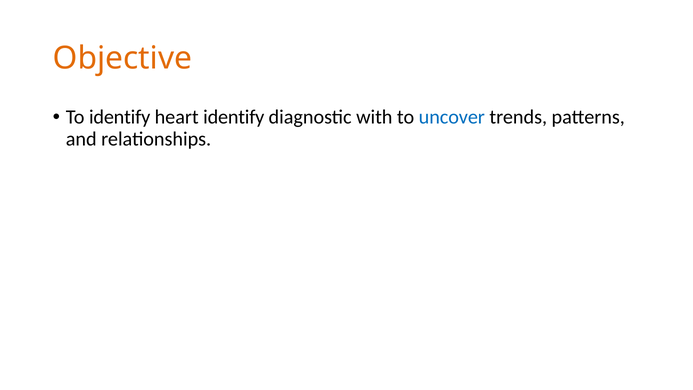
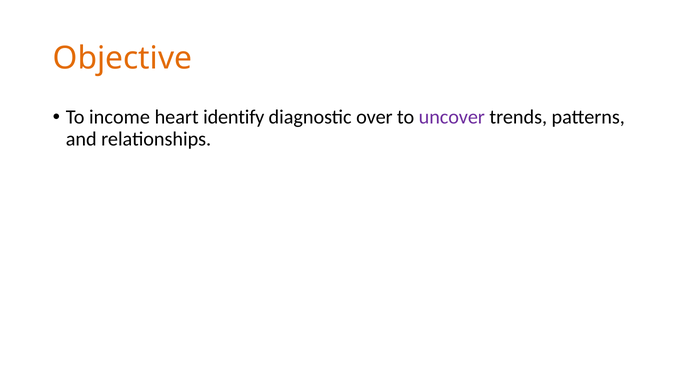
To identify: identify -> income (120, 117)
with: with -> over (374, 117)
uncover colour: blue -> purple (452, 117)
